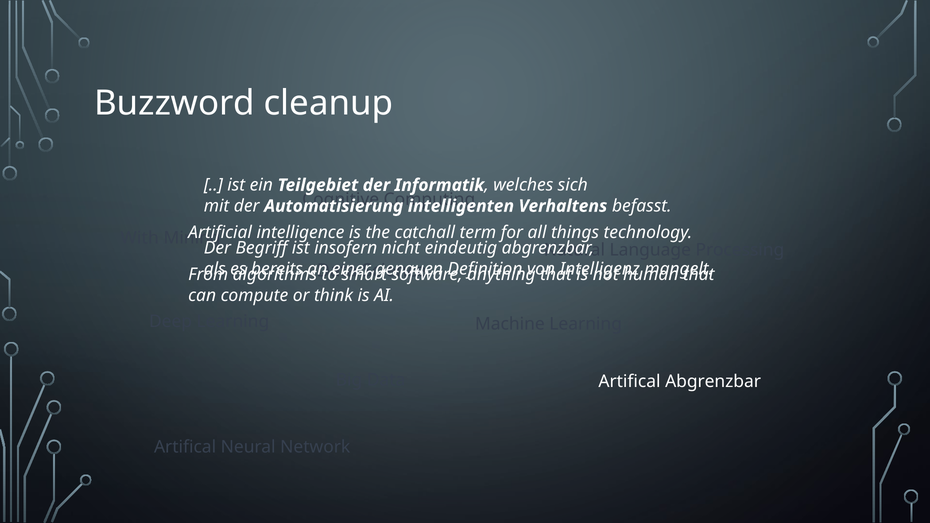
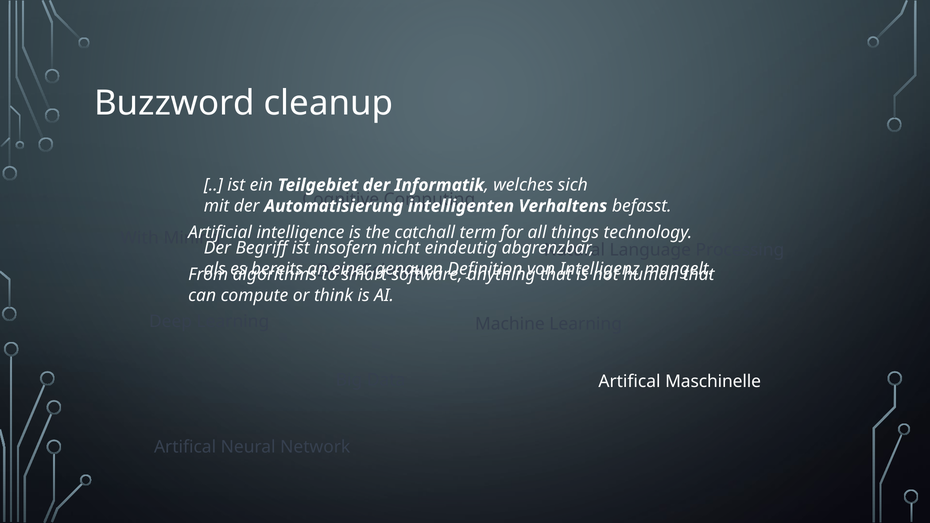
Artifical Abgrenzbar: Abgrenzbar -> Maschinelle (713, 382)
